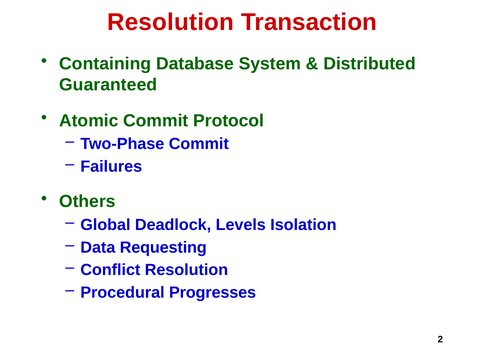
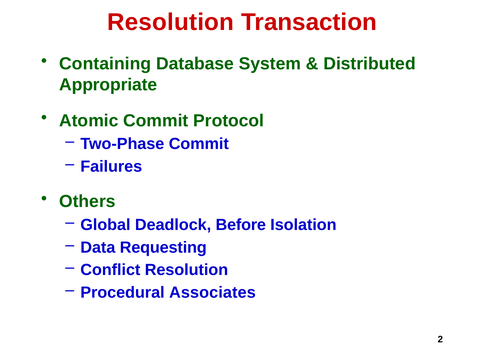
Guaranteed: Guaranteed -> Appropriate (108, 85)
Levels: Levels -> Before (241, 225)
Progresses: Progresses -> Associates (212, 293)
